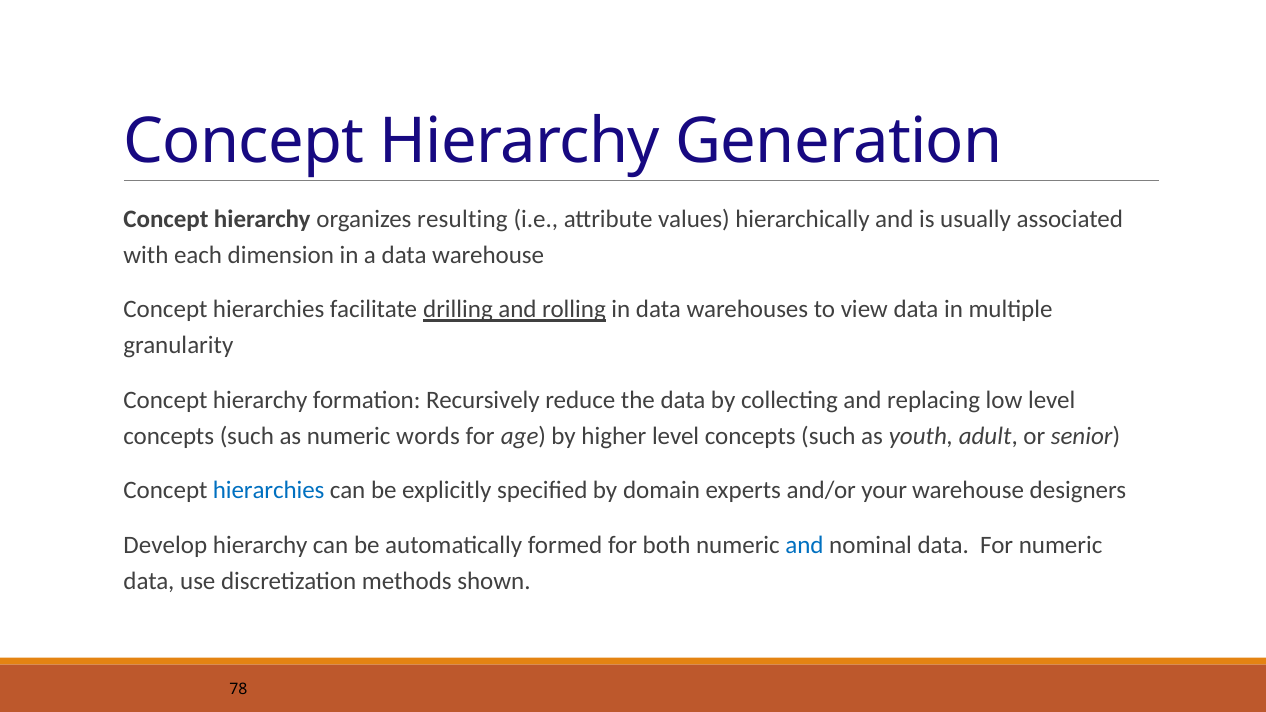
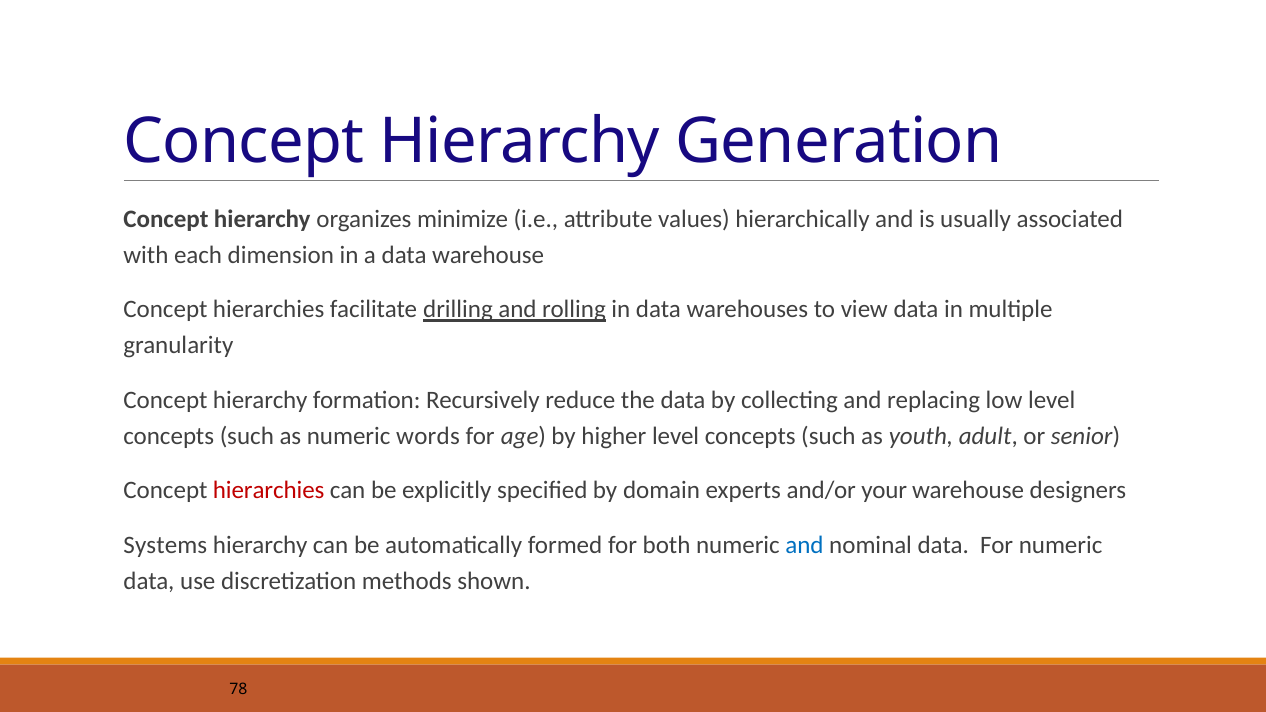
resulting: resulting -> minimize (463, 219)
hierarchies colour: blue -> red (269, 491)
Develop: Develop -> Systems (165, 545)
